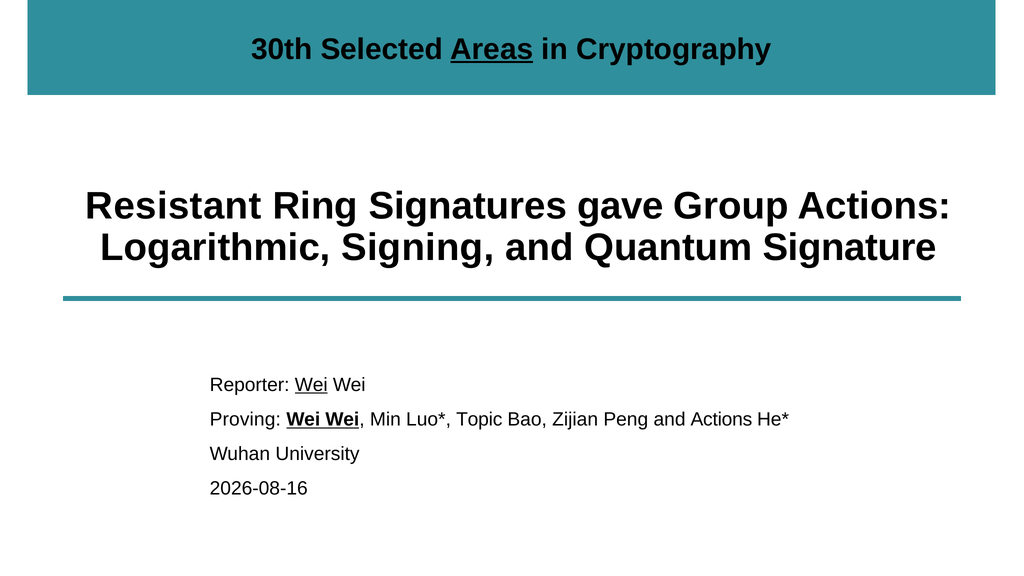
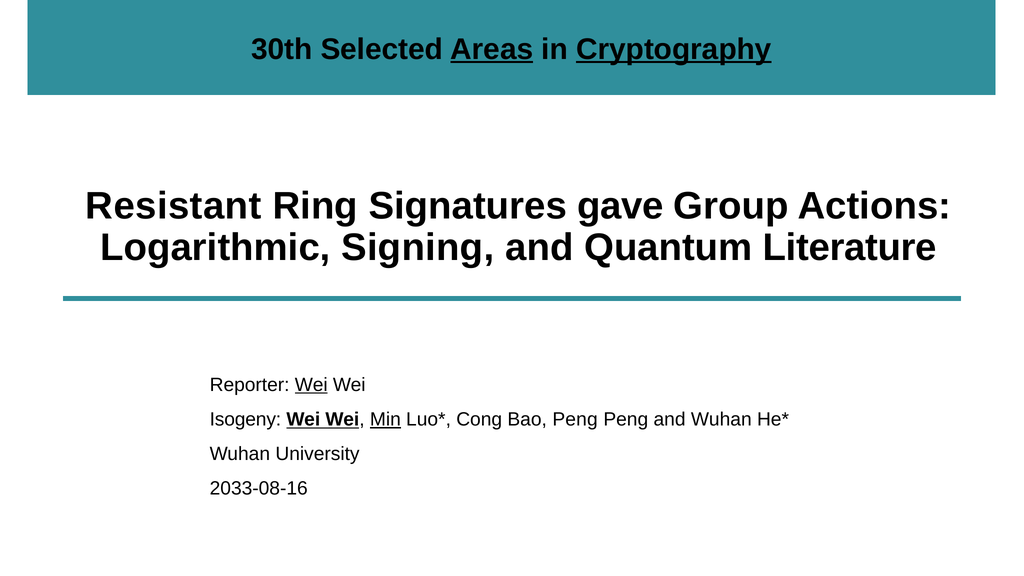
Cryptography underline: none -> present (674, 49)
Signature: Signature -> Literature (850, 248)
Proving: Proving -> Isogeny (245, 419)
Min underline: none -> present (385, 419)
Topic: Topic -> Cong (479, 419)
Bao Zijian: Zijian -> Peng (575, 419)
and Actions: Actions -> Wuhan (721, 419)
2026-08-16: 2026-08-16 -> 2033-08-16 (259, 489)
